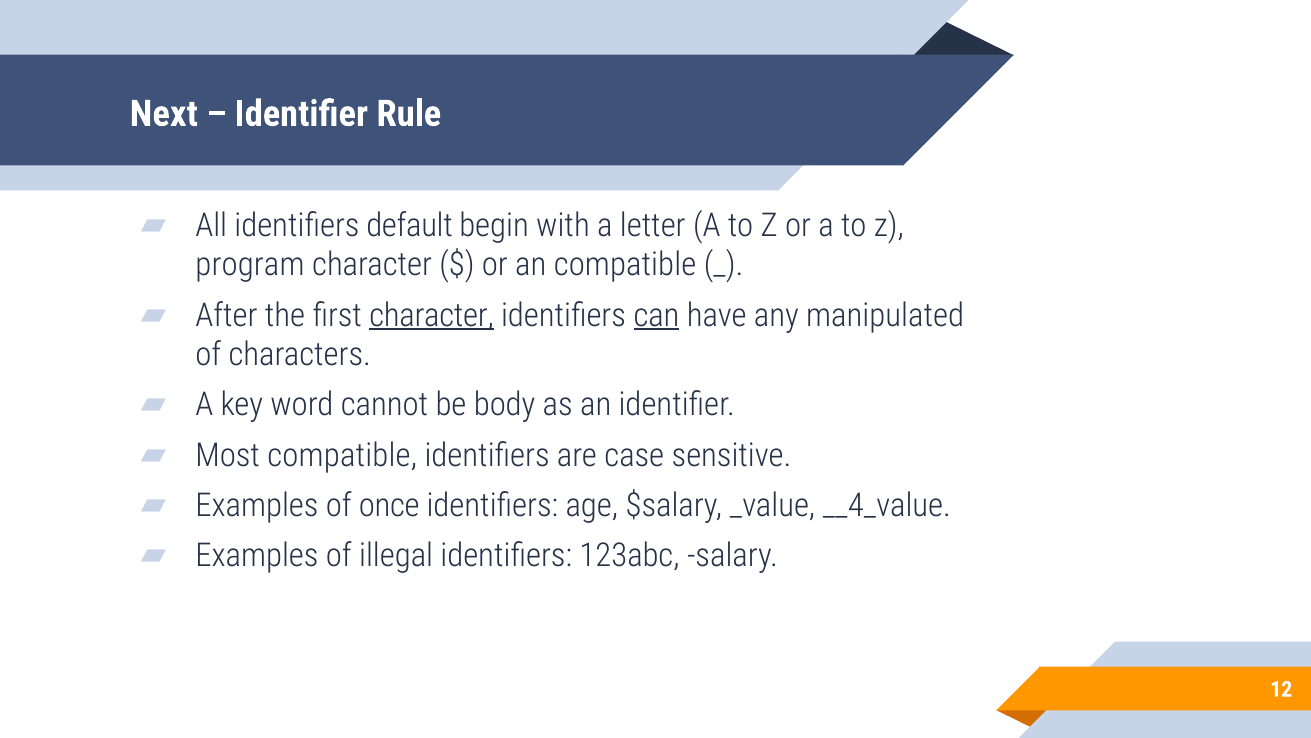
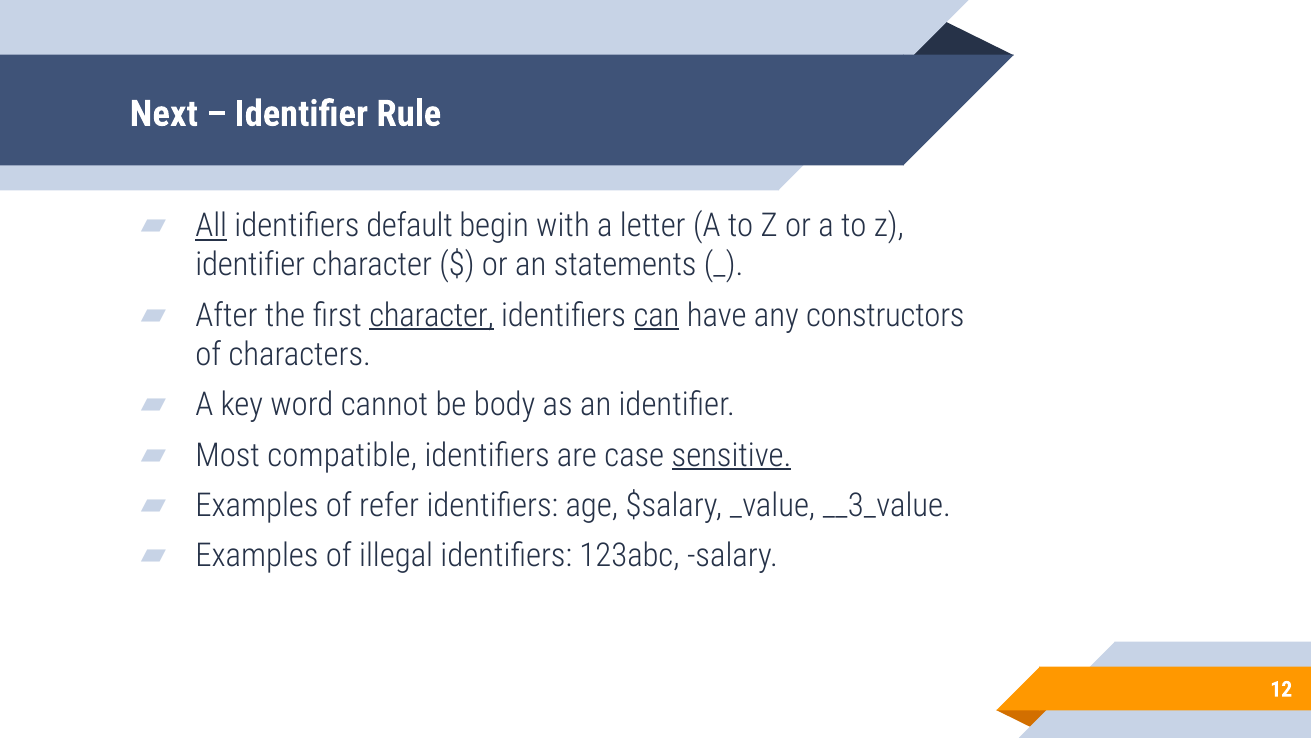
All underline: none -> present (211, 225)
program: program -> identifier (250, 265)
an compatible: compatible -> statements (625, 265)
manipulated: manipulated -> constructors (885, 315)
sensitive underline: none -> present (732, 455)
once: once -> refer (389, 505)
__4_value: __4_value -> __3_value (887, 505)
